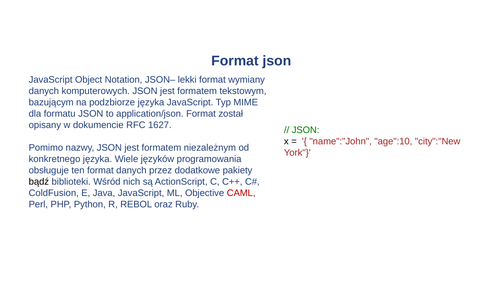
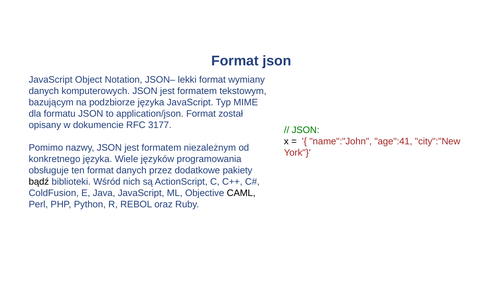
1627: 1627 -> 3177 (160, 125)
age":10: age":10 -> age":41 (393, 141)
CAML colour: red -> black (241, 193)
